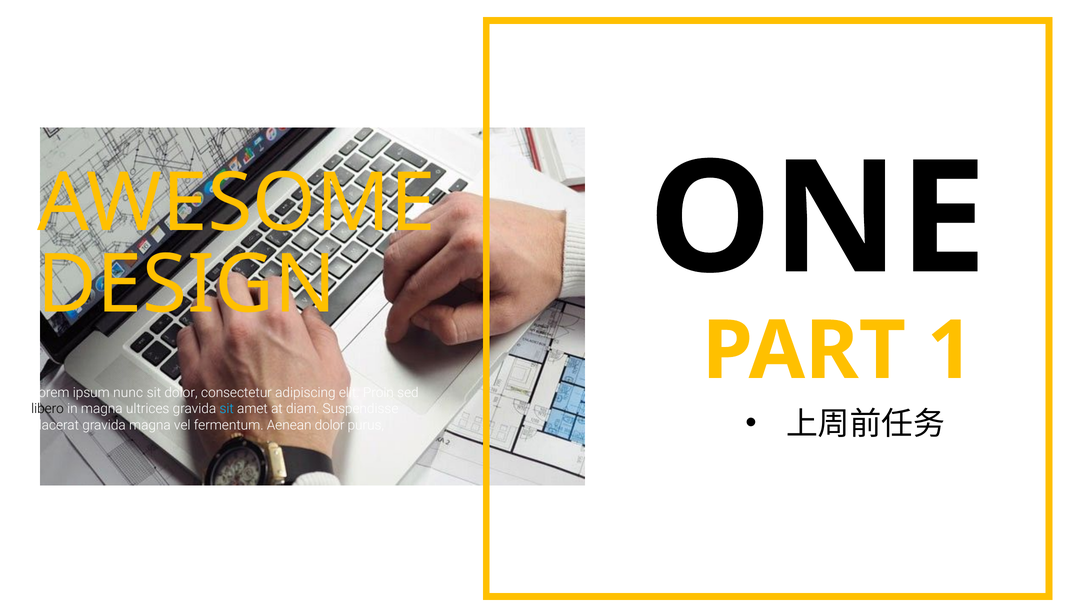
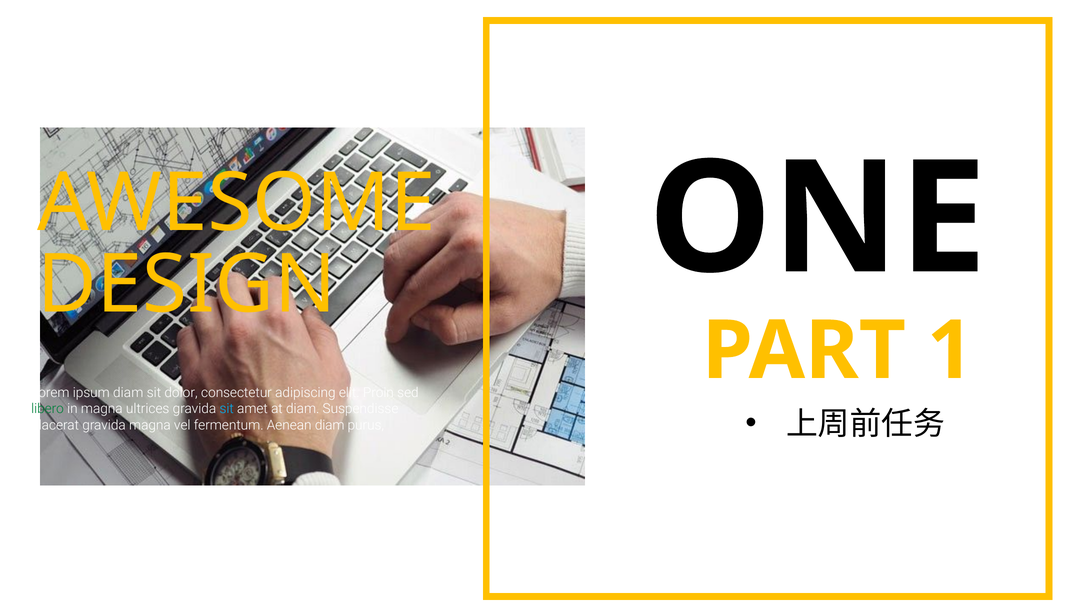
ipsum nunc: nunc -> diam (128, 392)
libero colour: black -> green (48, 409)
Aenean dolor: dolor -> diam (330, 425)
